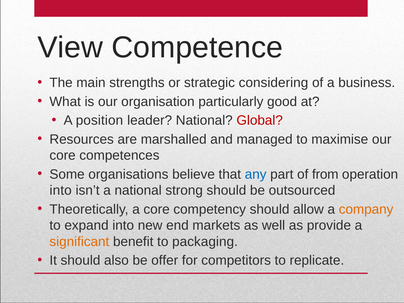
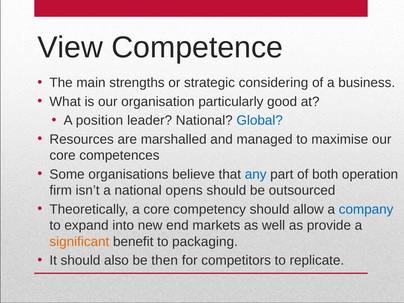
Global colour: red -> blue (260, 120)
from: from -> both (325, 174)
into: into -> firm (61, 190)
strong: strong -> opens (184, 190)
company colour: orange -> blue (366, 209)
offer: offer -> then (165, 260)
